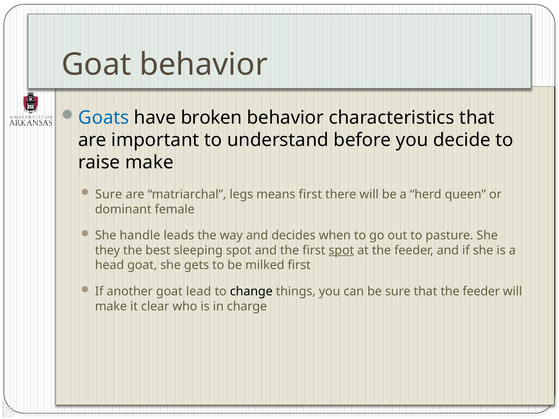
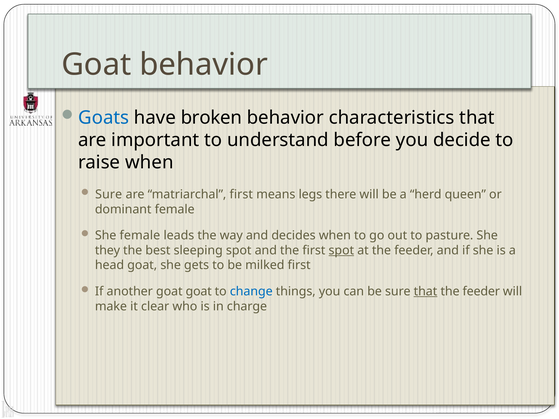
raise make: make -> when (149, 162)
matriarchal legs: legs -> first (241, 195)
means first: first -> legs (310, 195)
She handle: handle -> female (140, 236)
goat lead: lead -> goat (199, 292)
change colour: black -> blue (251, 292)
that underline: none -> present (425, 292)
